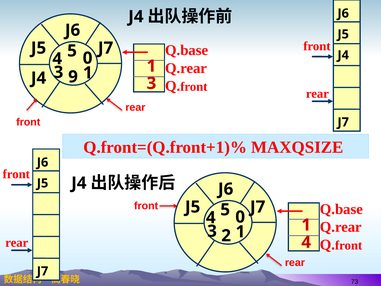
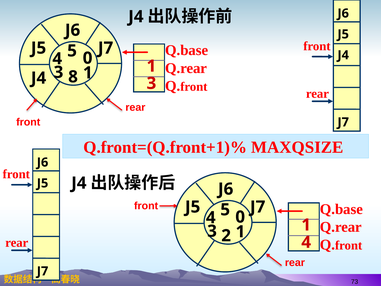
9: 9 -> 8 (73, 77)
